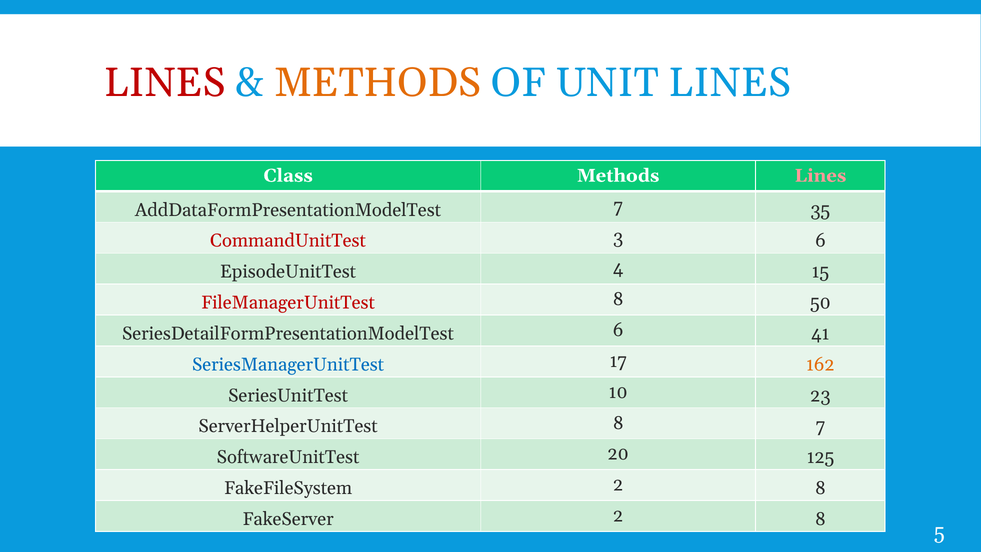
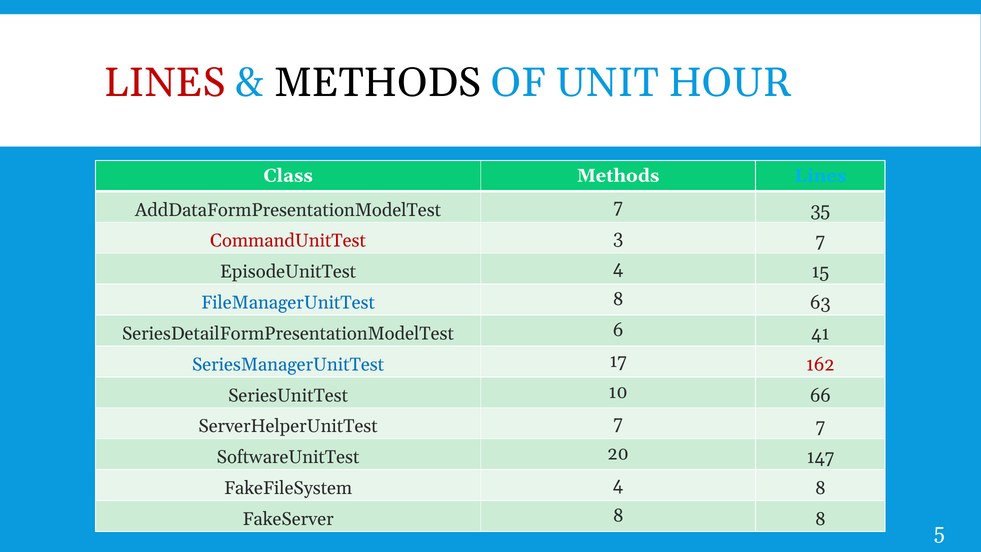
METHODS colour: orange -> black (378, 83)
UNIT LINES: LINES -> HOUR (730, 83)
Lines colour: pink -> light blue (820, 176)
3 6: 6 -> 7 (820, 241)
FileManagerUnitTest colour: red -> blue (288, 303)
50: 50 -> 63 (820, 303)
162 colour: orange -> red (820, 364)
23: 23 -> 66 (820, 395)
ServerHelperUnitTest 8: 8 -> 7 (618, 423)
125: 125 -> 147 (820, 457)
FakeFileSystem 2: 2 -> 4 (618, 485)
FakeServer 2: 2 -> 8 (618, 516)
